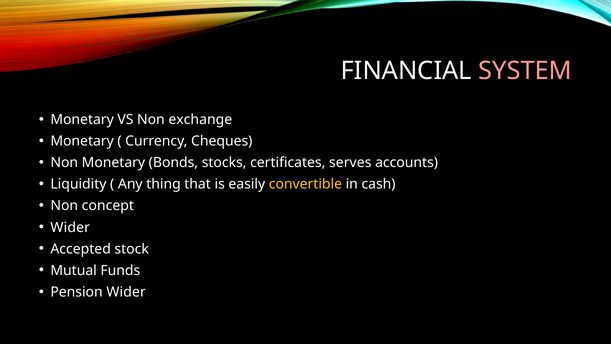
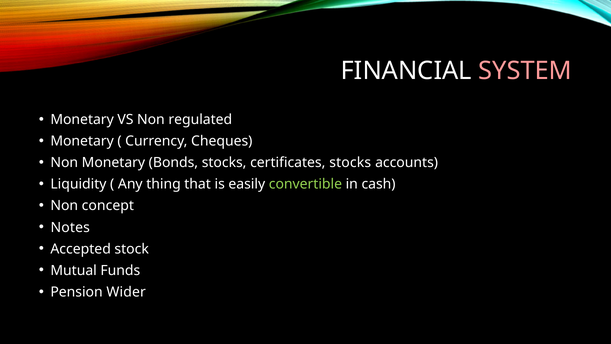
exchange: exchange -> regulated (200, 120)
certificates serves: serves -> stocks (350, 163)
convertible colour: yellow -> light green (305, 184)
Wider: Wider -> Notes (70, 227)
